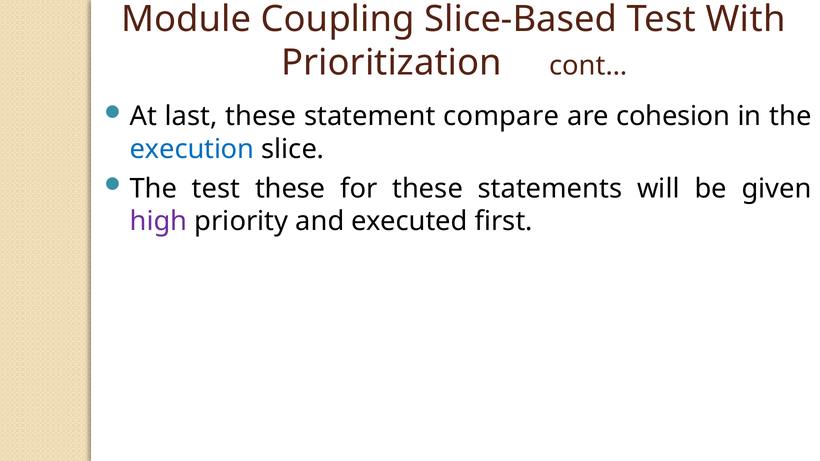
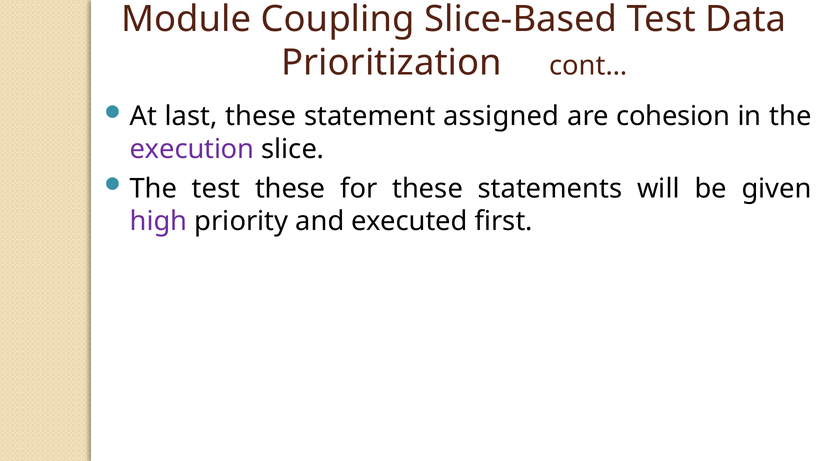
With: With -> Data (746, 19)
compare: compare -> assigned (501, 116)
execution colour: blue -> purple (192, 149)
